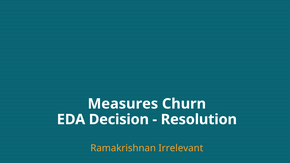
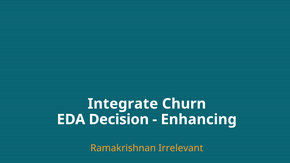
Measures: Measures -> Integrate (123, 104)
Resolution: Resolution -> Enhancing (199, 120)
